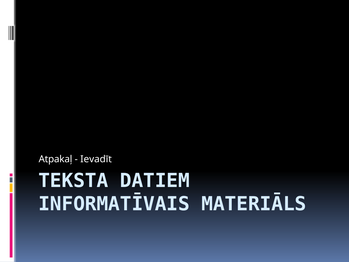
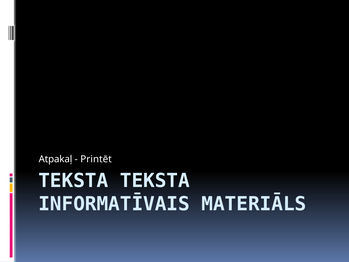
Ievadīt: Ievadīt -> Printēt (96, 159)
TEKSTA DATIEM: DATIEM -> TEKSTA (155, 180)
